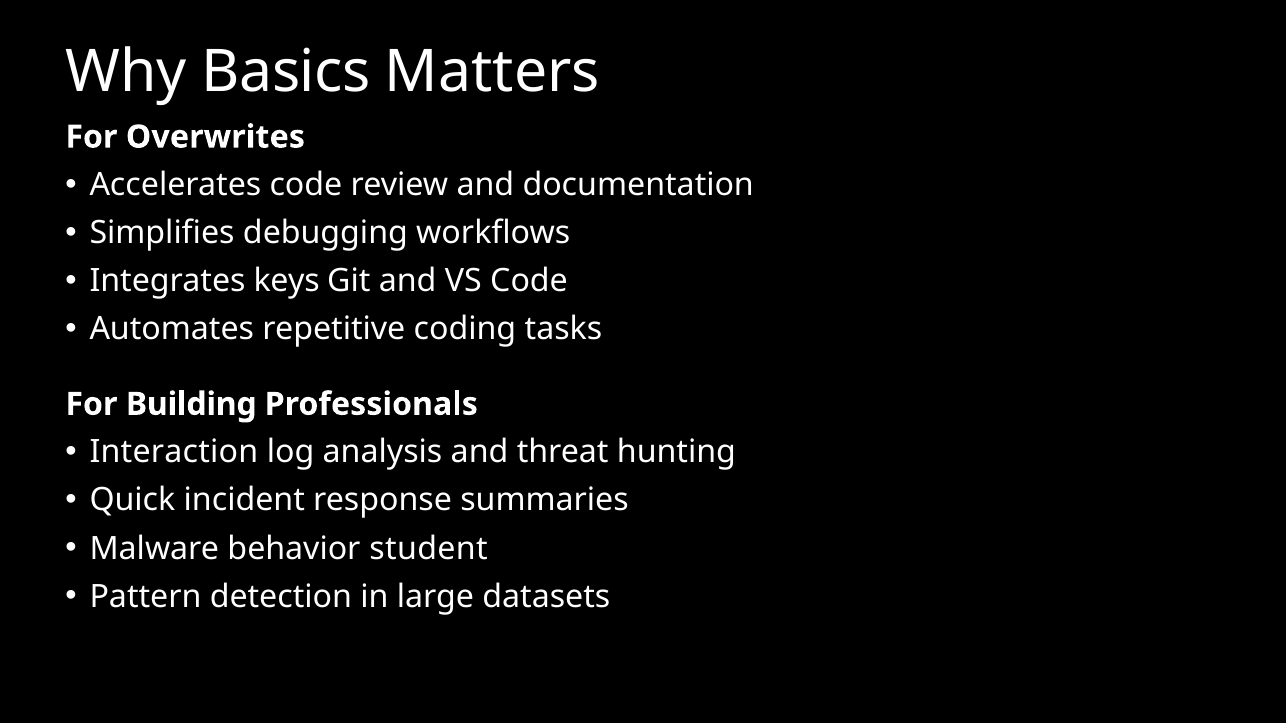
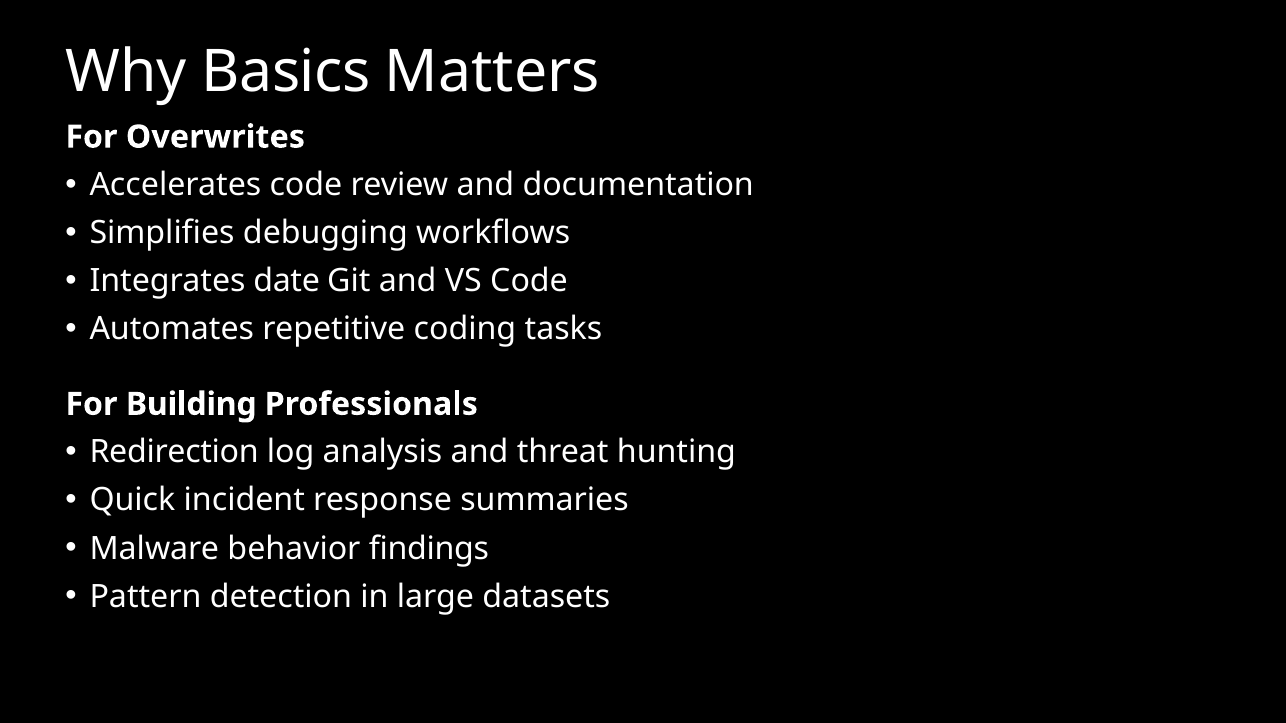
keys: keys -> date (287, 281)
Interaction: Interaction -> Redirection (174, 452)
student: student -> findings (429, 549)
